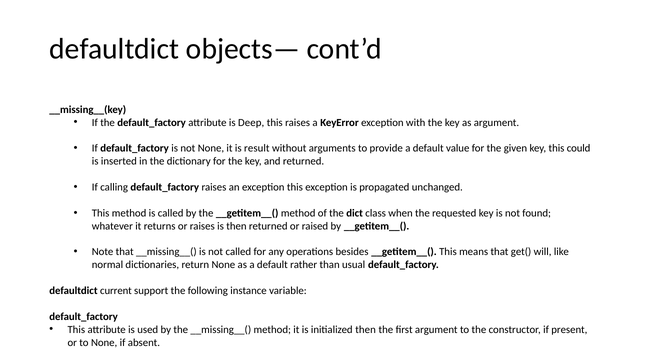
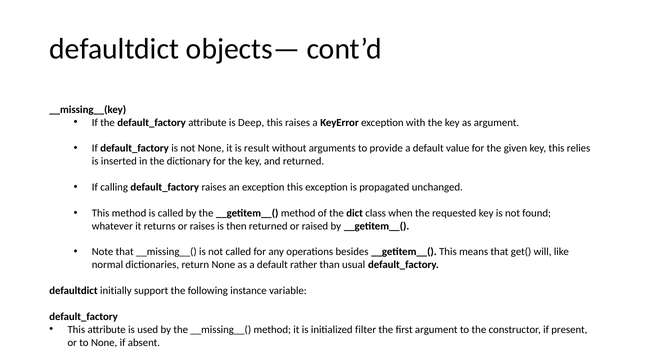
could: could -> relies (579, 149)
current: current -> initially (116, 291)
initialized then: then -> filter (366, 330)
